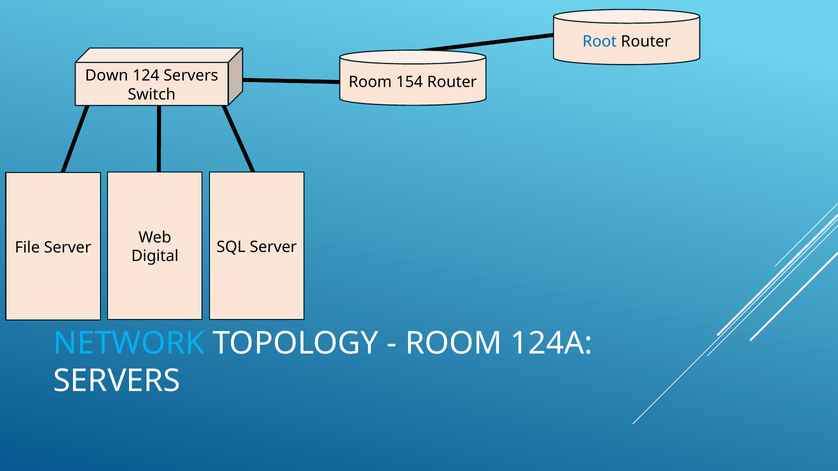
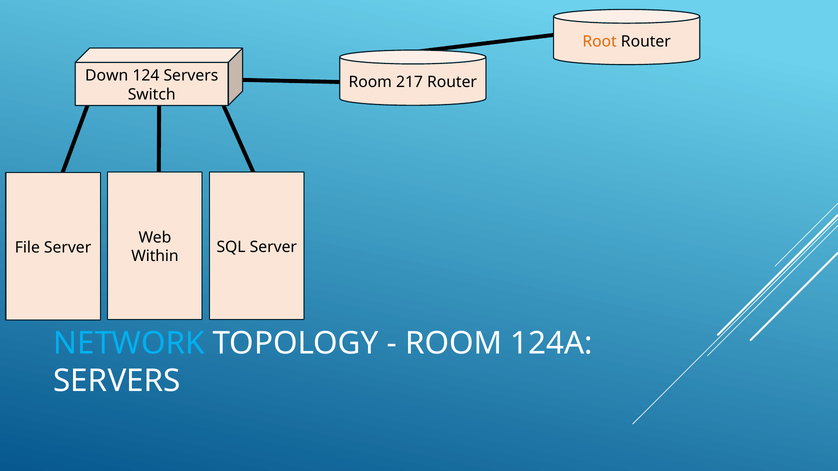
Root colour: blue -> orange (600, 42)
154: 154 -> 217 (410, 82)
Digital: Digital -> Within (155, 256)
